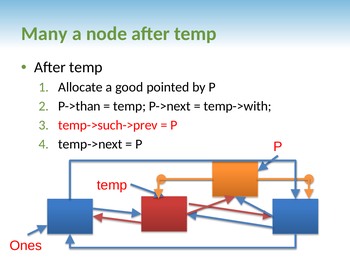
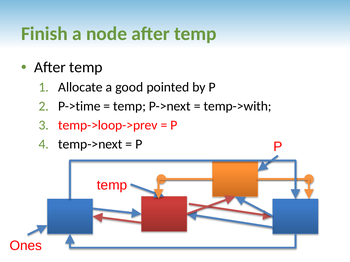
Many: Many -> Finish (44, 34)
P->than: P->than -> P->time (79, 106)
temp->such->prev: temp->such->prev -> temp->loop->prev (108, 125)
